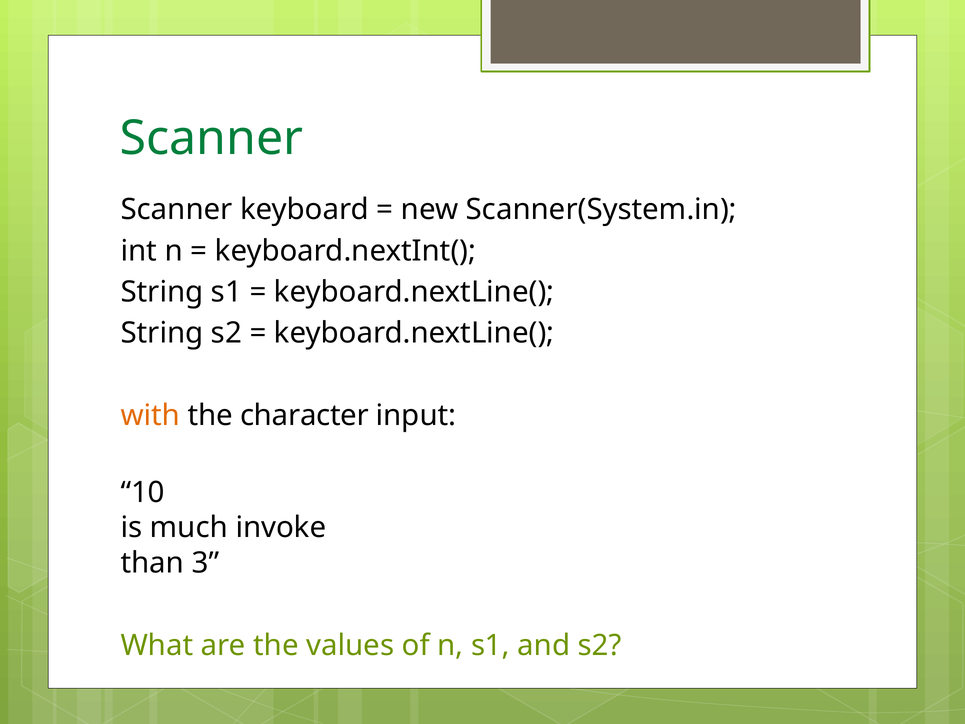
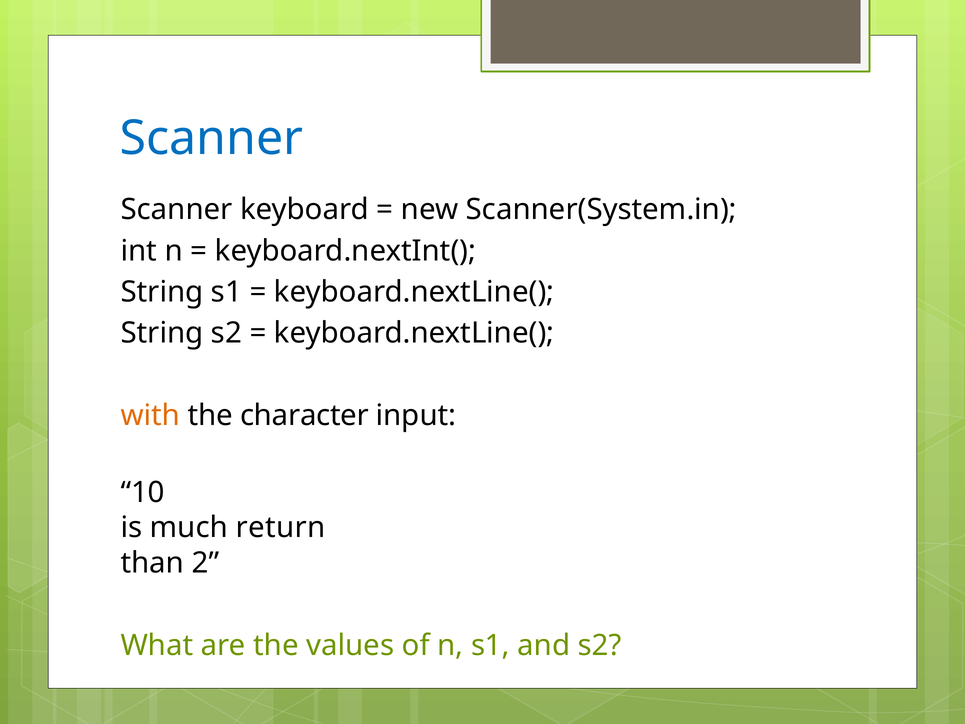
Scanner colour: green -> blue (211, 138)
invoke: invoke -> return (281, 527)
3: 3 -> 2 (205, 563)
